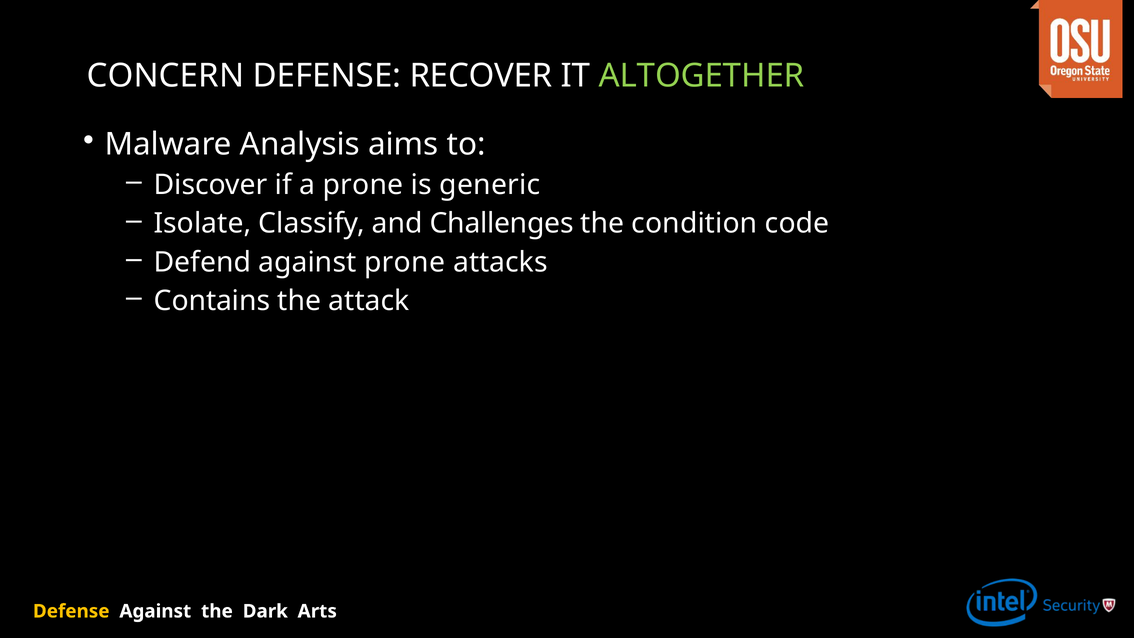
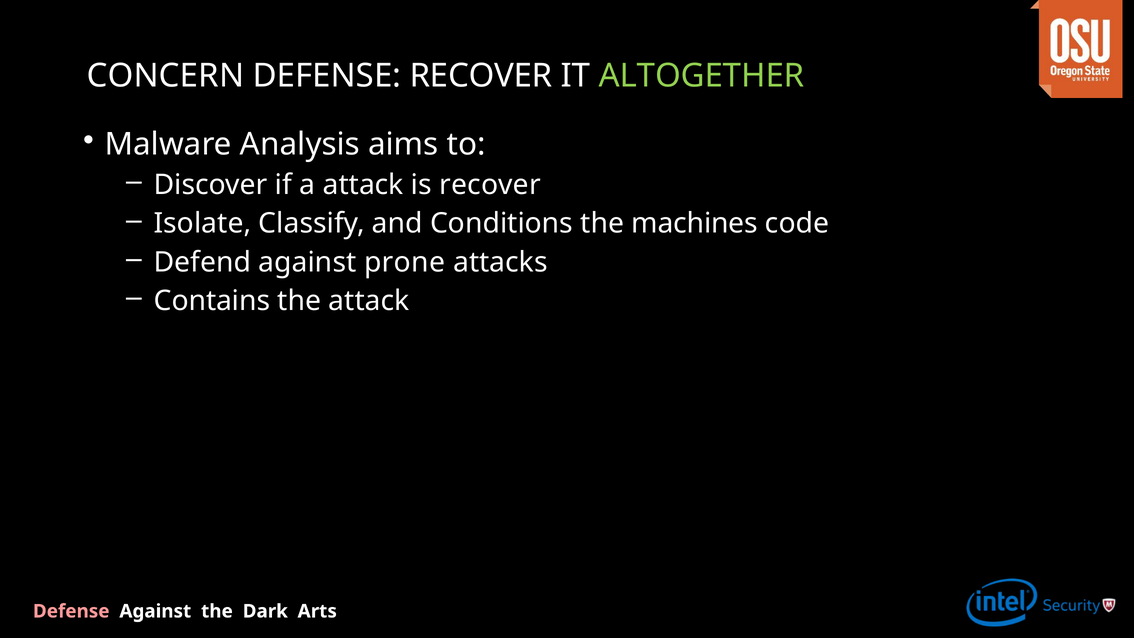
a prone: prone -> attack (363, 185)
is generic: generic -> recover (490, 185)
Challenges: Challenges -> Conditions (502, 224)
condition: condition -> machines (695, 224)
Defense colour: yellow -> pink (71, 611)
